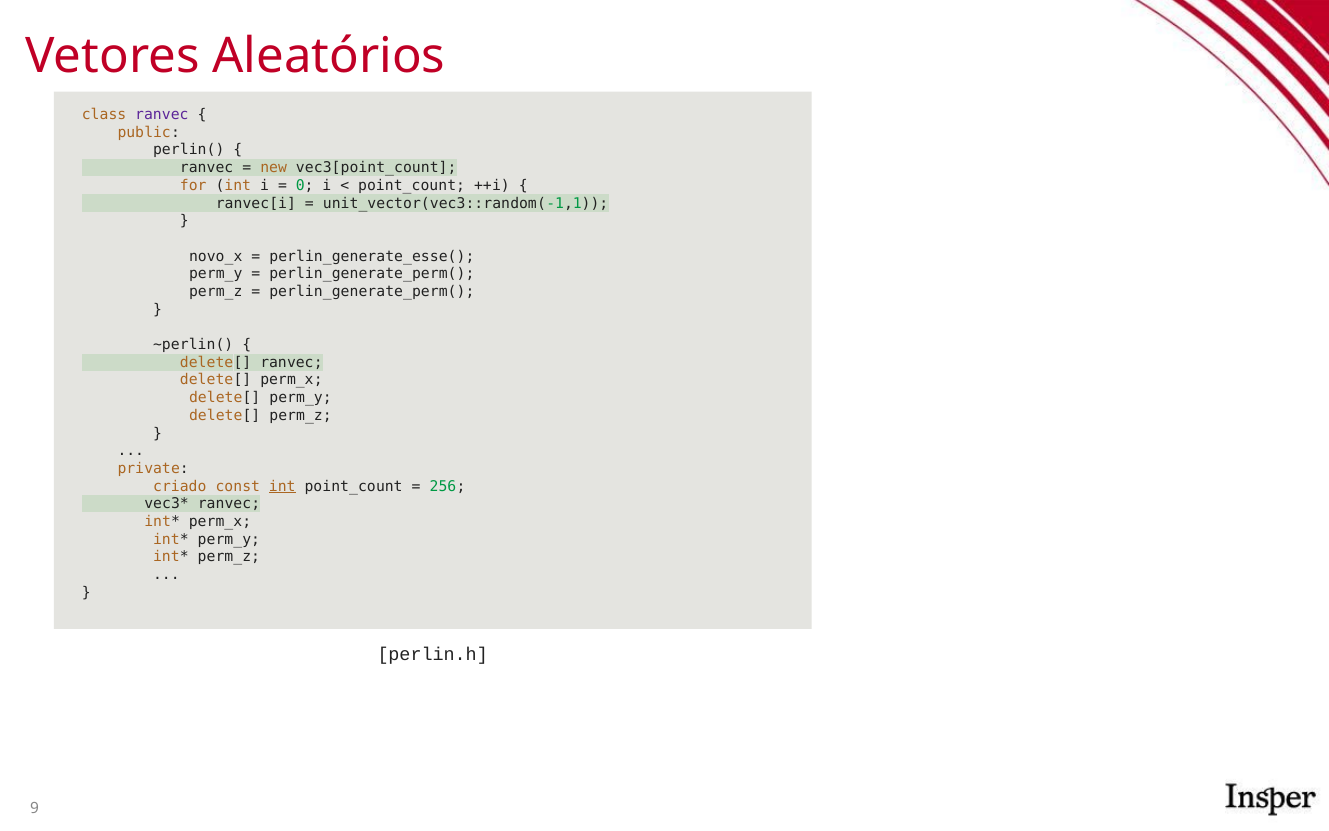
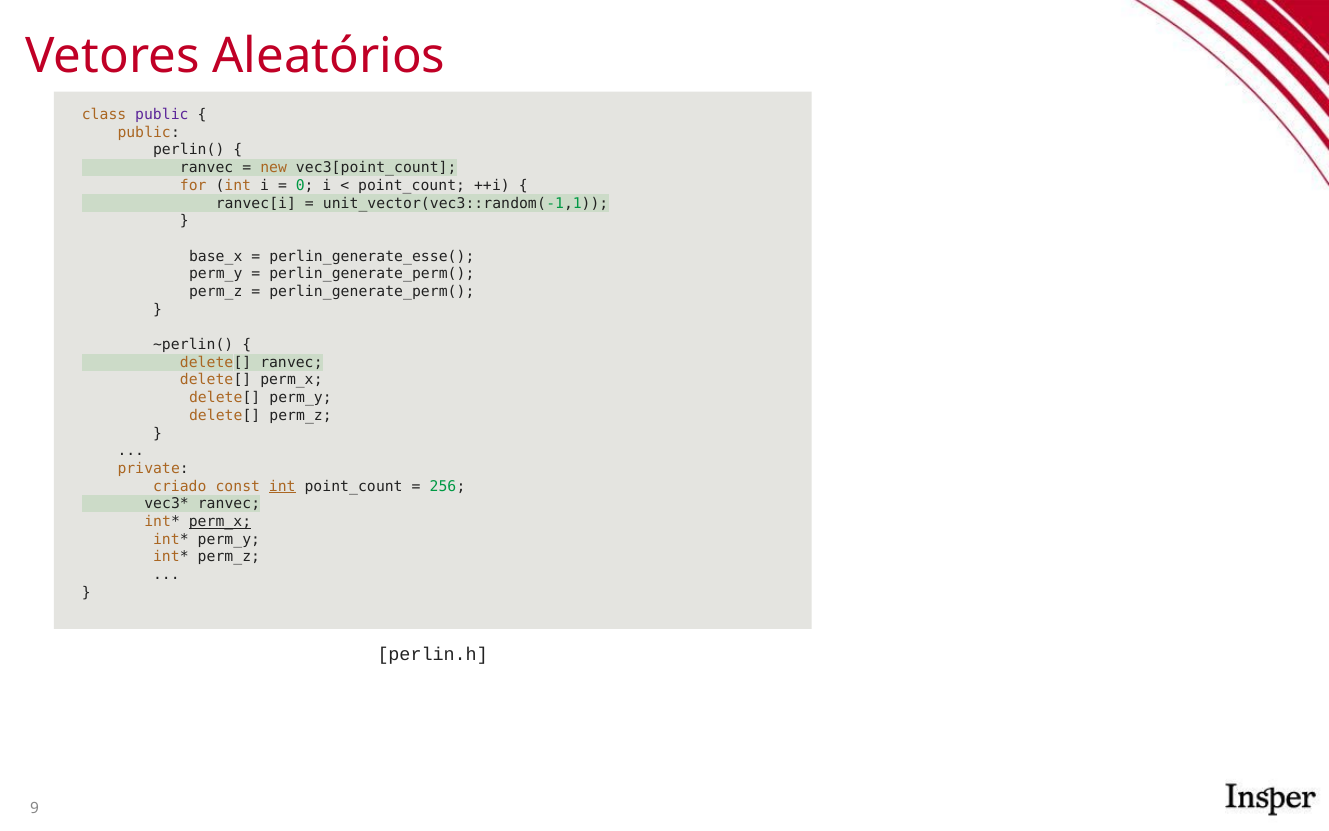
class ranvec: ranvec -> public (162, 115)
novo_x: novo_x -> base_x (216, 256)
perm_x underline: none -> present (220, 521)
